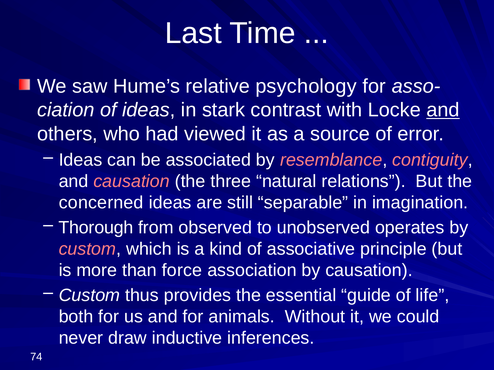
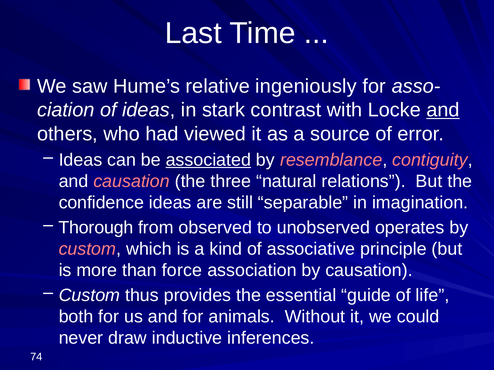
psychology: psychology -> ingeniously (306, 86)
associated underline: none -> present (208, 160)
concerned: concerned -> confidence (101, 203)
